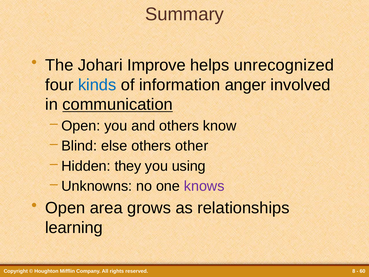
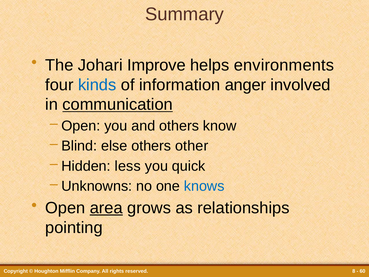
unrecognized: unrecognized -> environments (284, 65)
they: they -> less (128, 166)
using: using -> quick (189, 166)
knows colour: purple -> blue (204, 186)
area underline: none -> present (106, 208)
learning: learning -> pointing (74, 228)
